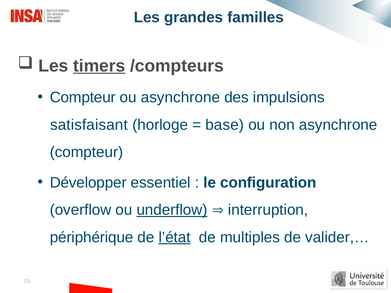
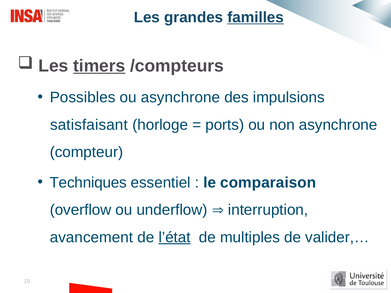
familles underline: none -> present (256, 17)
Compteur: Compteur -> Possibles (83, 98)
base: base -> ports (225, 125)
Développer: Développer -> Techniques (88, 183)
configuration: configuration -> comparaison (268, 183)
underflow underline: present -> none (172, 210)
périphérique: périphérique -> avancement (91, 237)
